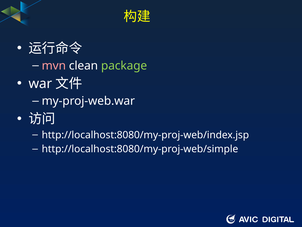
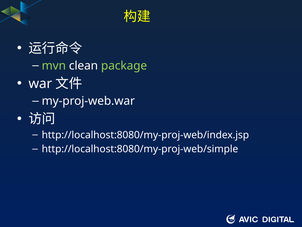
mvn colour: pink -> light green (54, 66)
